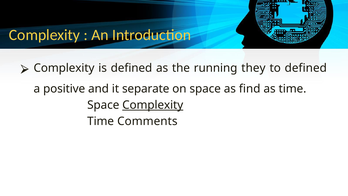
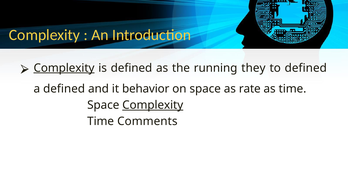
Complexity underline: none -> present (64, 68)
a positive: positive -> defined (64, 89)
separate: separate -> behavior (146, 89)
find: find -> rate (250, 89)
